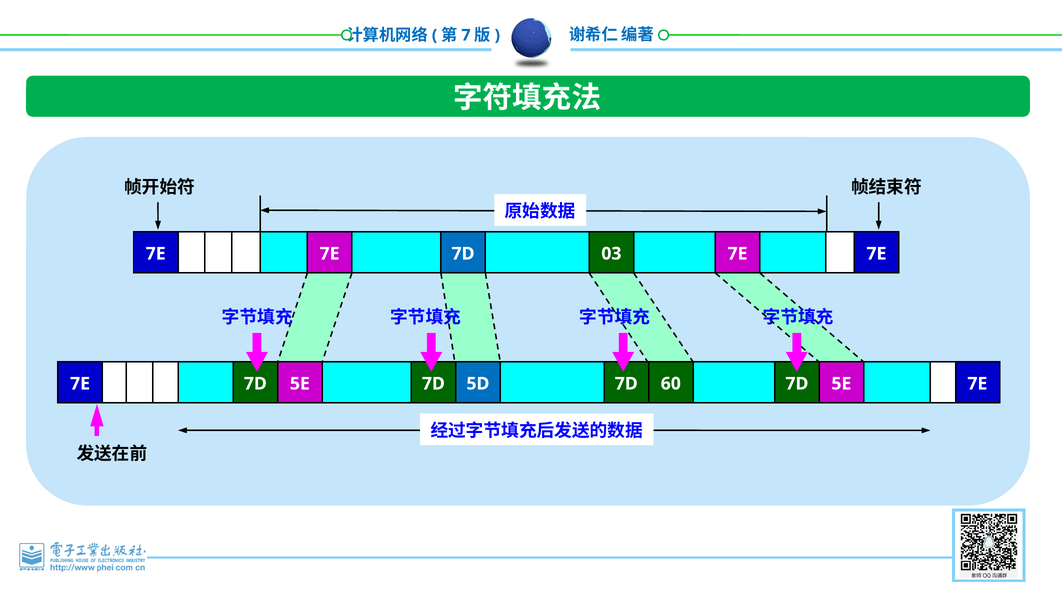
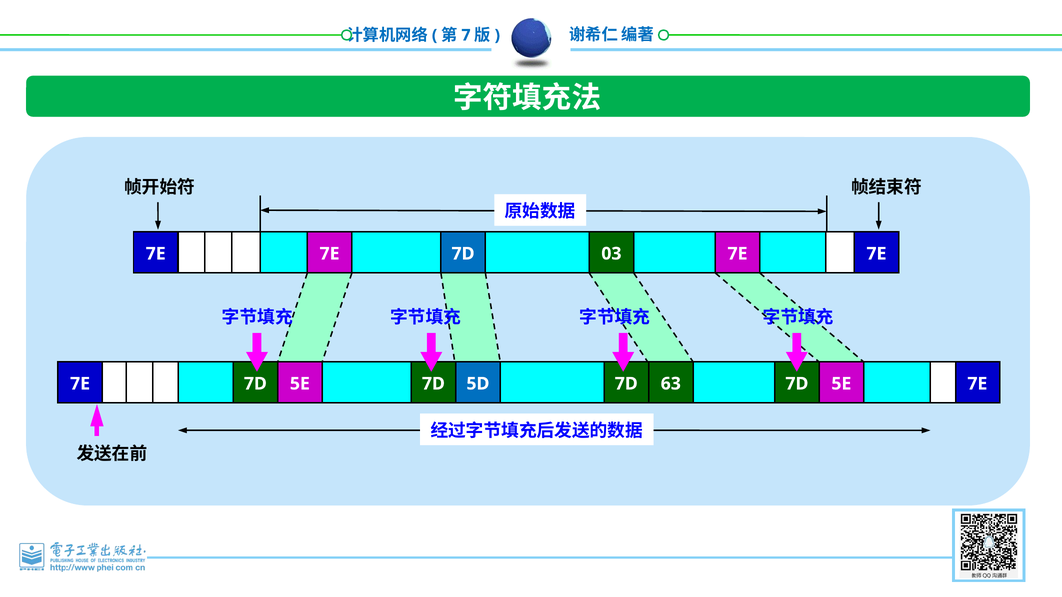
60: 60 -> 63 (671, 384)
